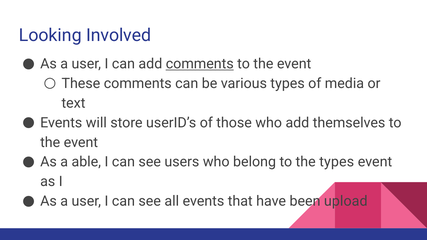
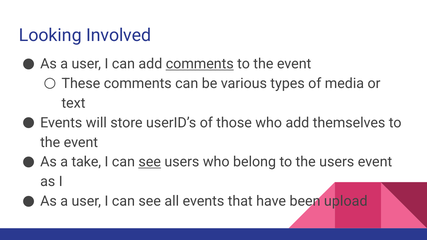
able: able -> take (86, 162)
see underline: none -> present (150, 162)
the types: types -> users (337, 162)
